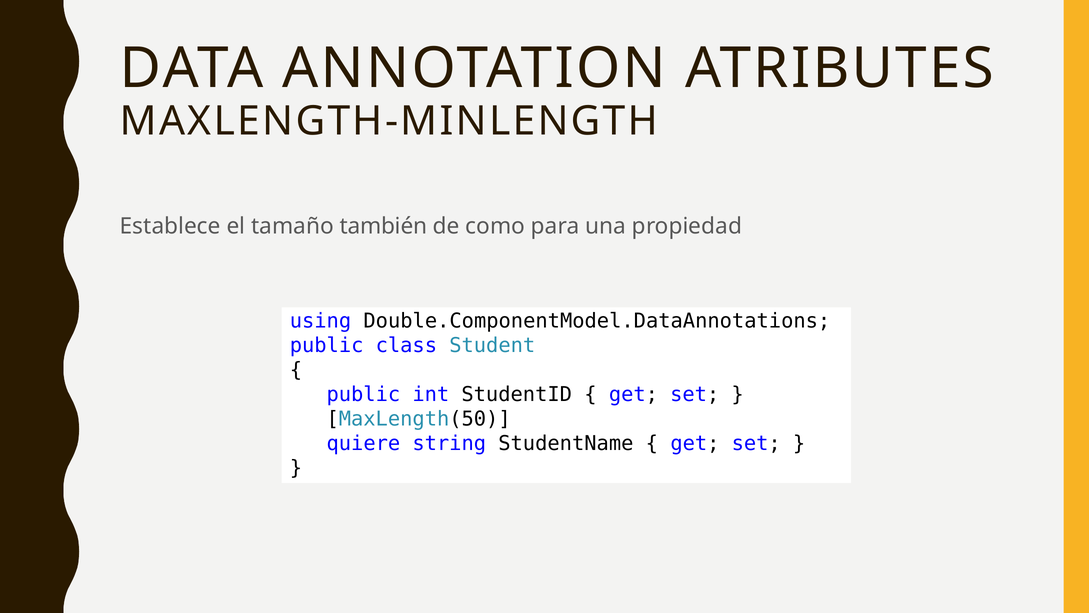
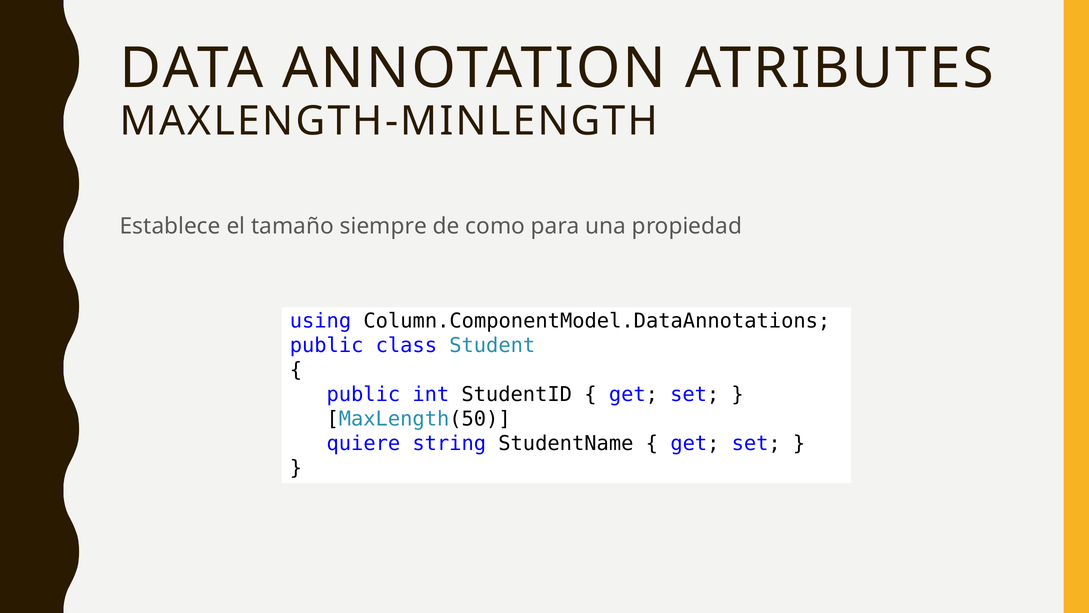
también: también -> siempre (383, 226)
Double.ComponentModel.DataAnnotations: Double.ComponentModel.DataAnnotations -> Column.ComponentModel.DataAnnotations (597, 321)
